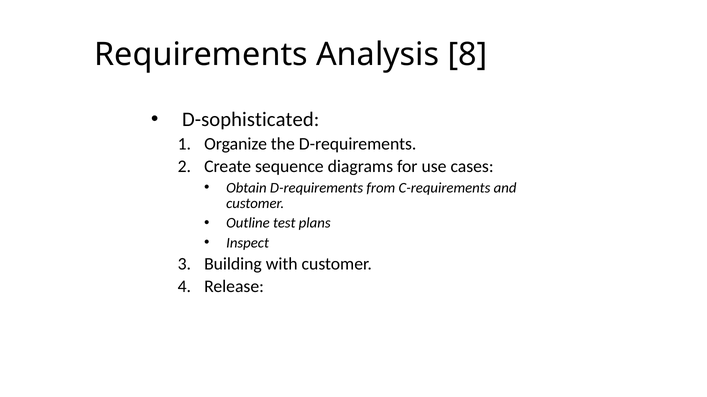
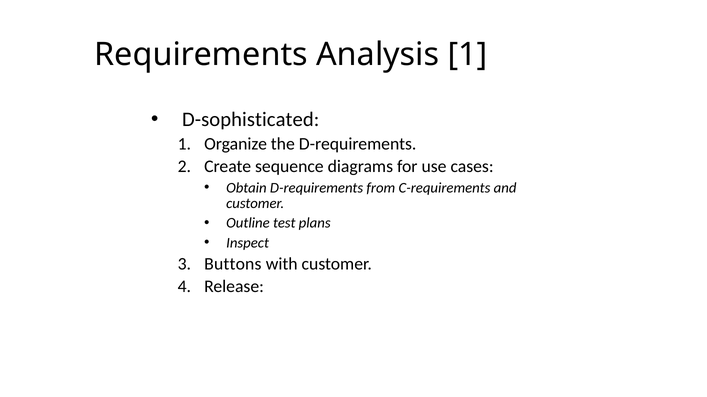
Analysis 8: 8 -> 1 (468, 55)
Building: Building -> Buttons (233, 264)
